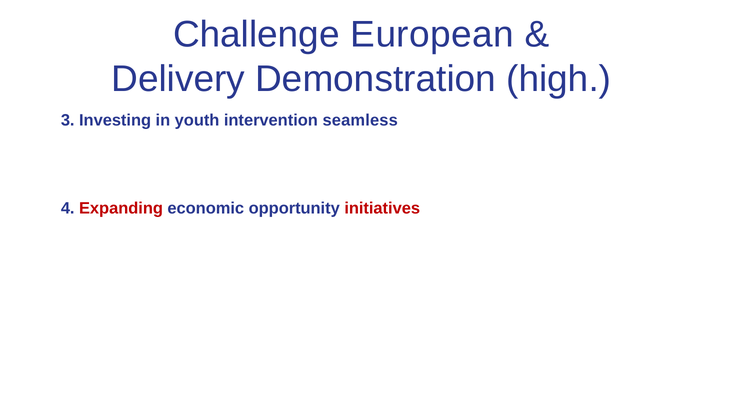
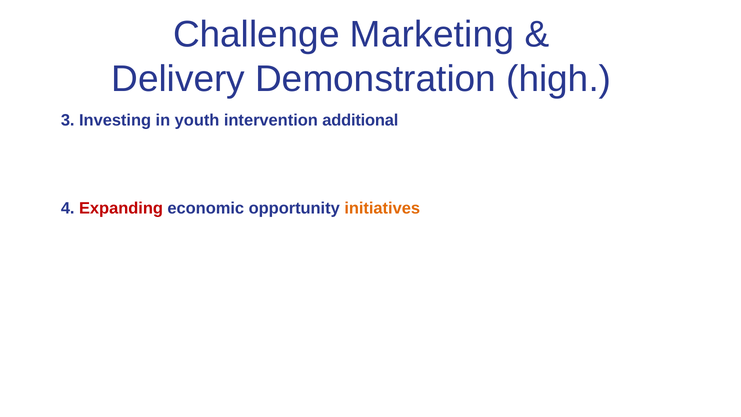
European: European -> Marketing (432, 34)
seamless: seamless -> additional (360, 120)
initiatives colour: red -> orange (382, 208)
